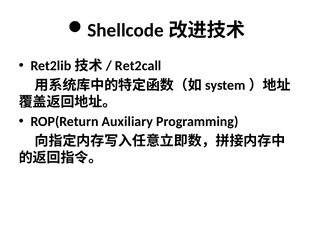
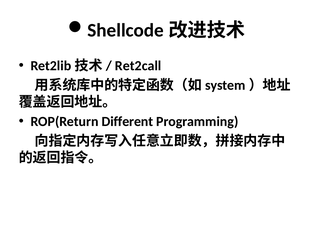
Auxiliary: Auxiliary -> Different (127, 121)
